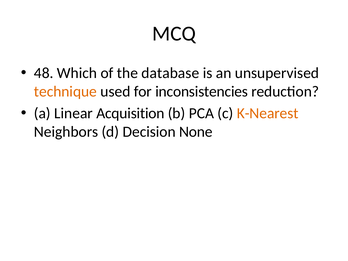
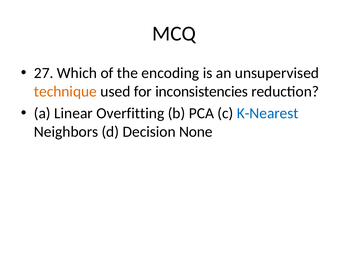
48: 48 -> 27 (44, 73)
database: database -> encoding (170, 73)
Acquisition: Acquisition -> Overfitting (130, 113)
K-Nearest colour: orange -> blue (268, 113)
